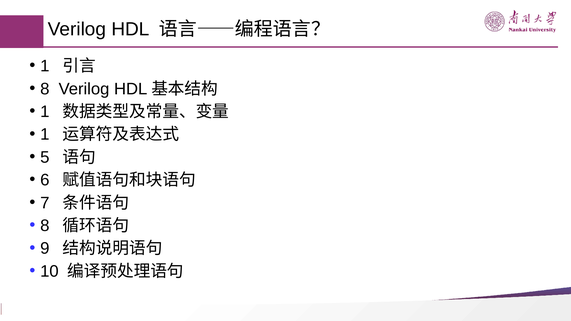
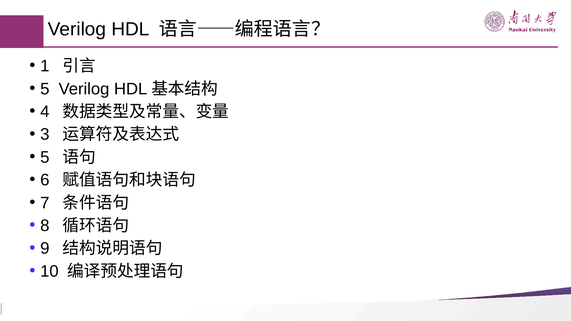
8: 8 -> 5 (45, 89)
1: 1 -> 4 (45, 112)
1: 1 -> 3 (45, 135)
